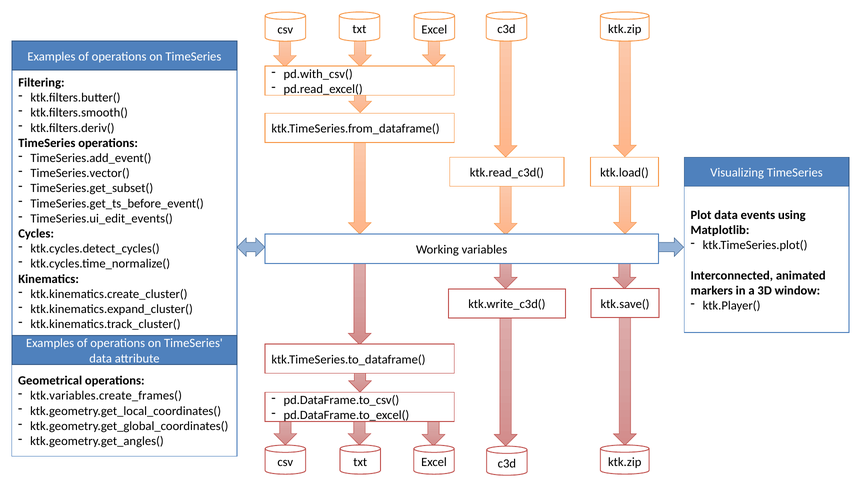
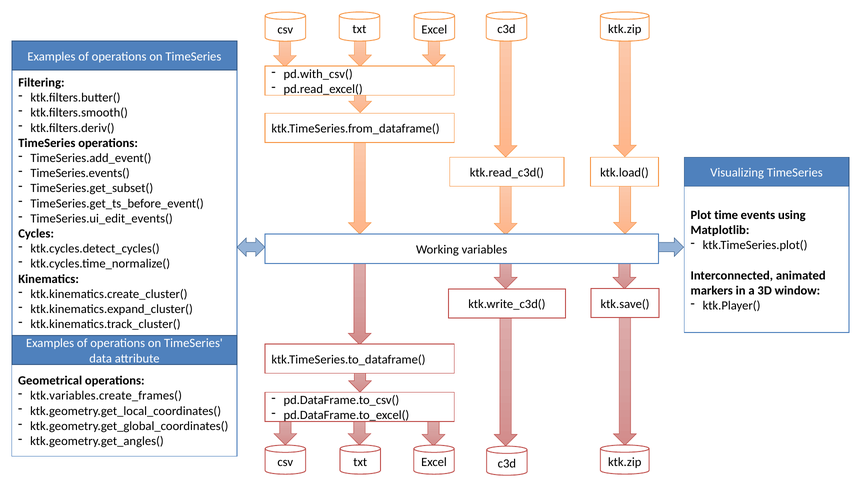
TimeSeries.vector(: TimeSeries.vector( -> TimeSeries.events( (80, 173)
Plot data: data -> time (726, 215)
